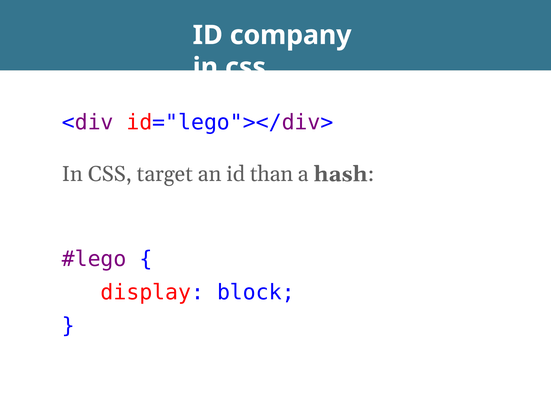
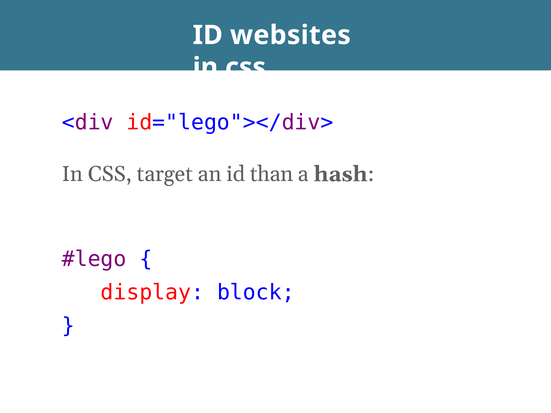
company: company -> websites (290, 35)
